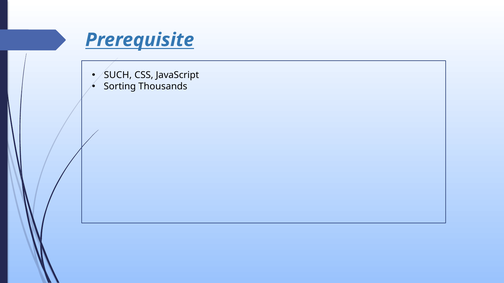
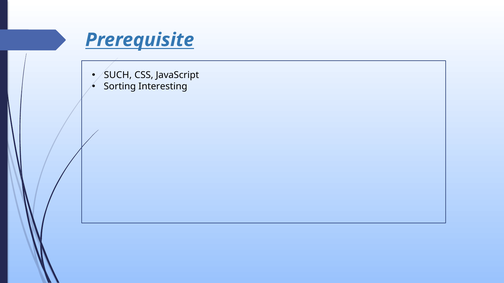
Thousands: Thousands -> Interesting (163, 87)
